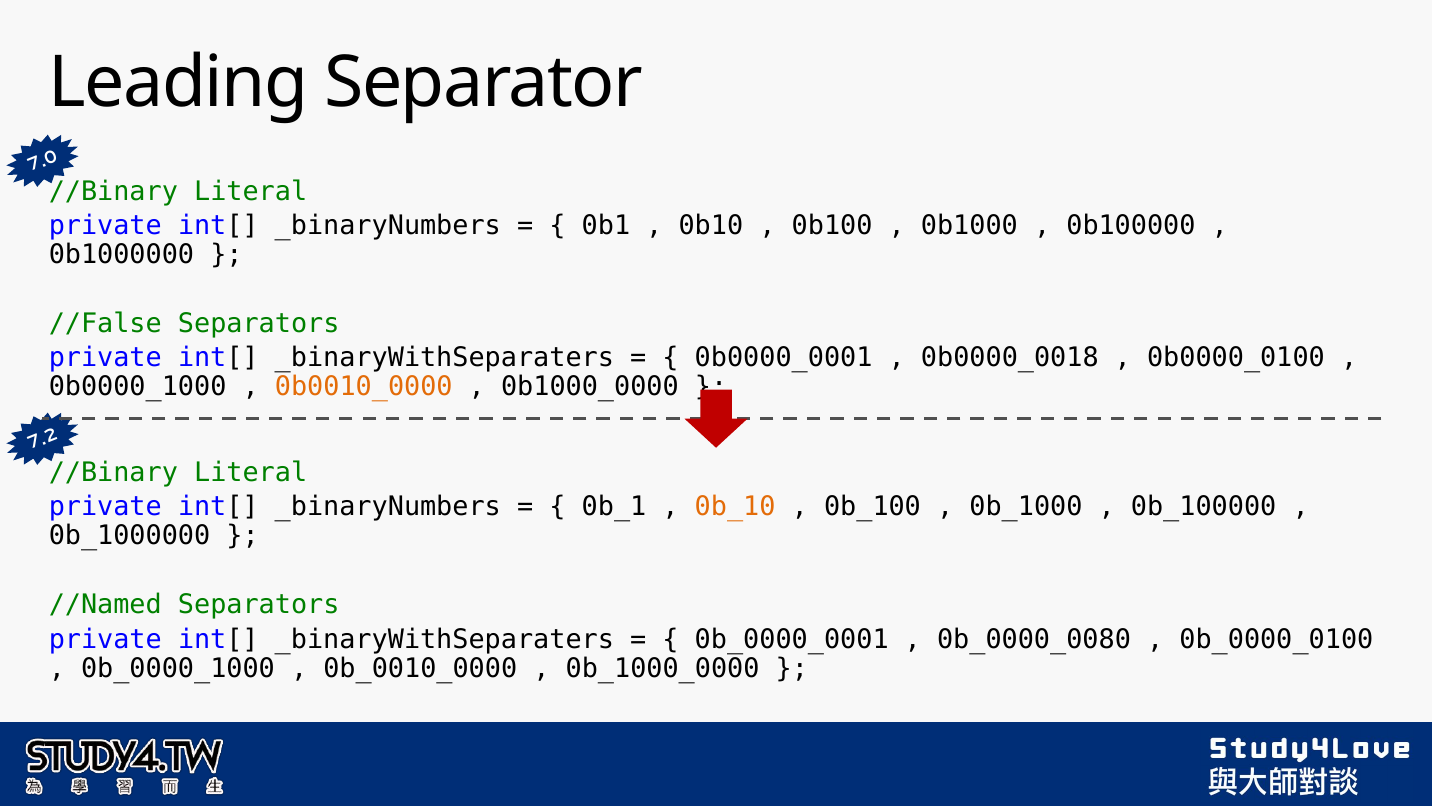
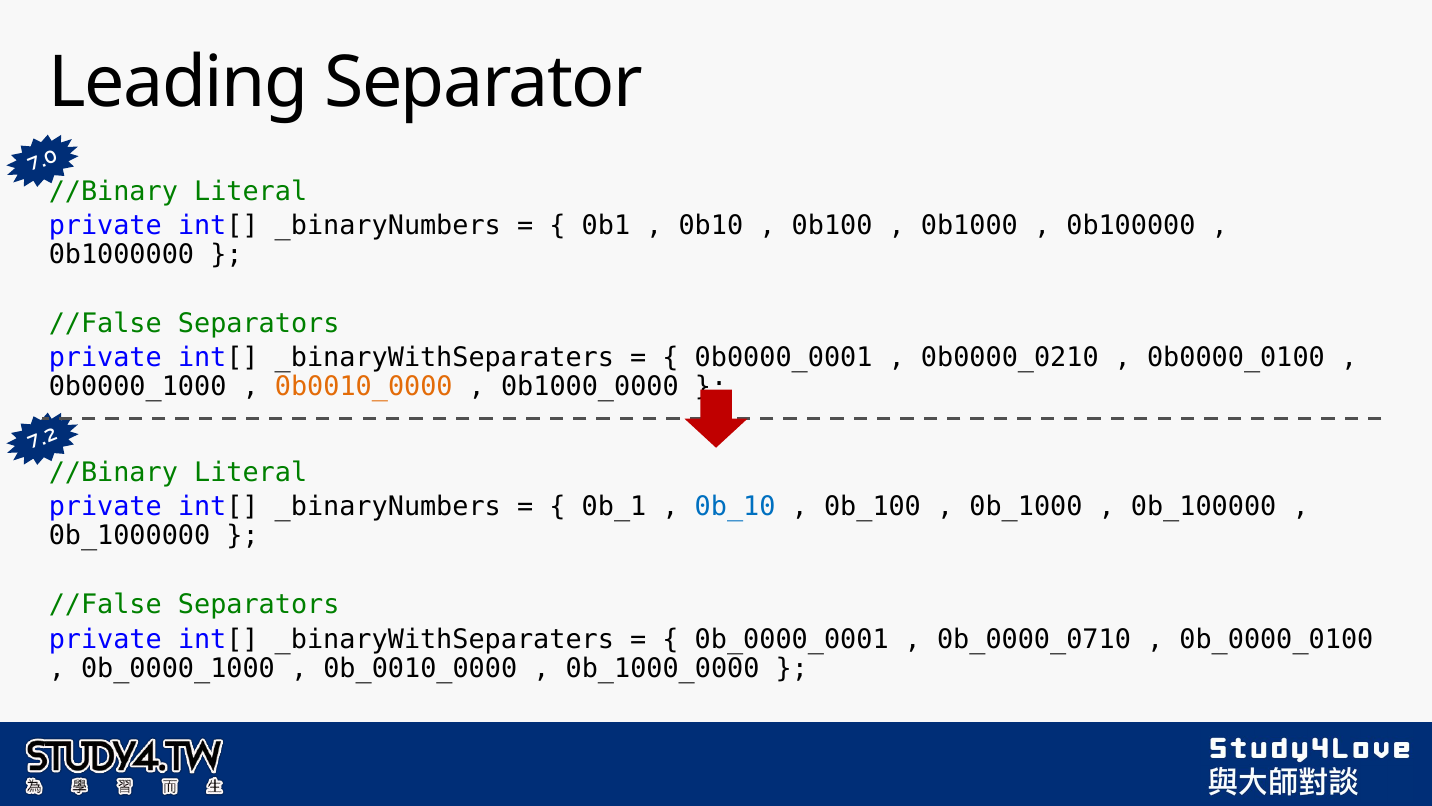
0b0000_0018: 0b0000_0018 -> 0b0000_0210 (1010, 358)
0b_10 colour: orange -> blue (735, 507)
//Named: //Named -> //False (105, 604)
0b_0000_0080: 0b_0000_0080 -> 0b_0000_0710 (1034, 639)
